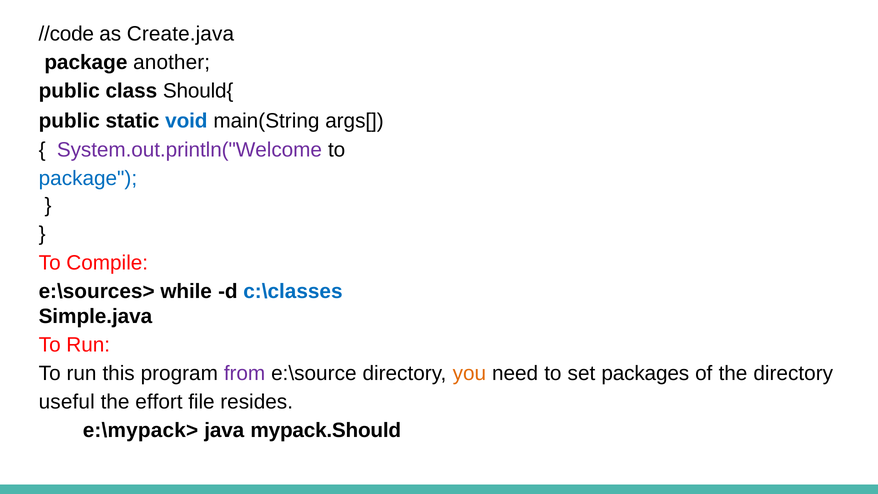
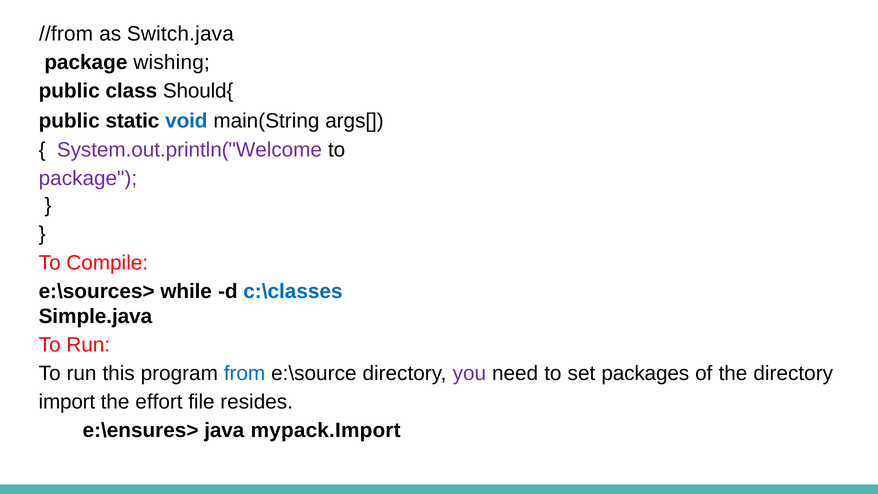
//code: //code -> //from (66, 34)
Create.java: Create.java -> Switch.java (180, 34)
another: another -> wishing (172, 62)
package colour: blue -> purple (88, 178)
from colour: purple -> blue (245, 373)
you colour: orange -> purple (469, 373)
useful: useful -> import (67, 402)
e:\mypack>: e:\mypack> -> e:\ensures> (141, 430)
mypack.Should: mypack.Should -> mypack.Import (326, 430)
